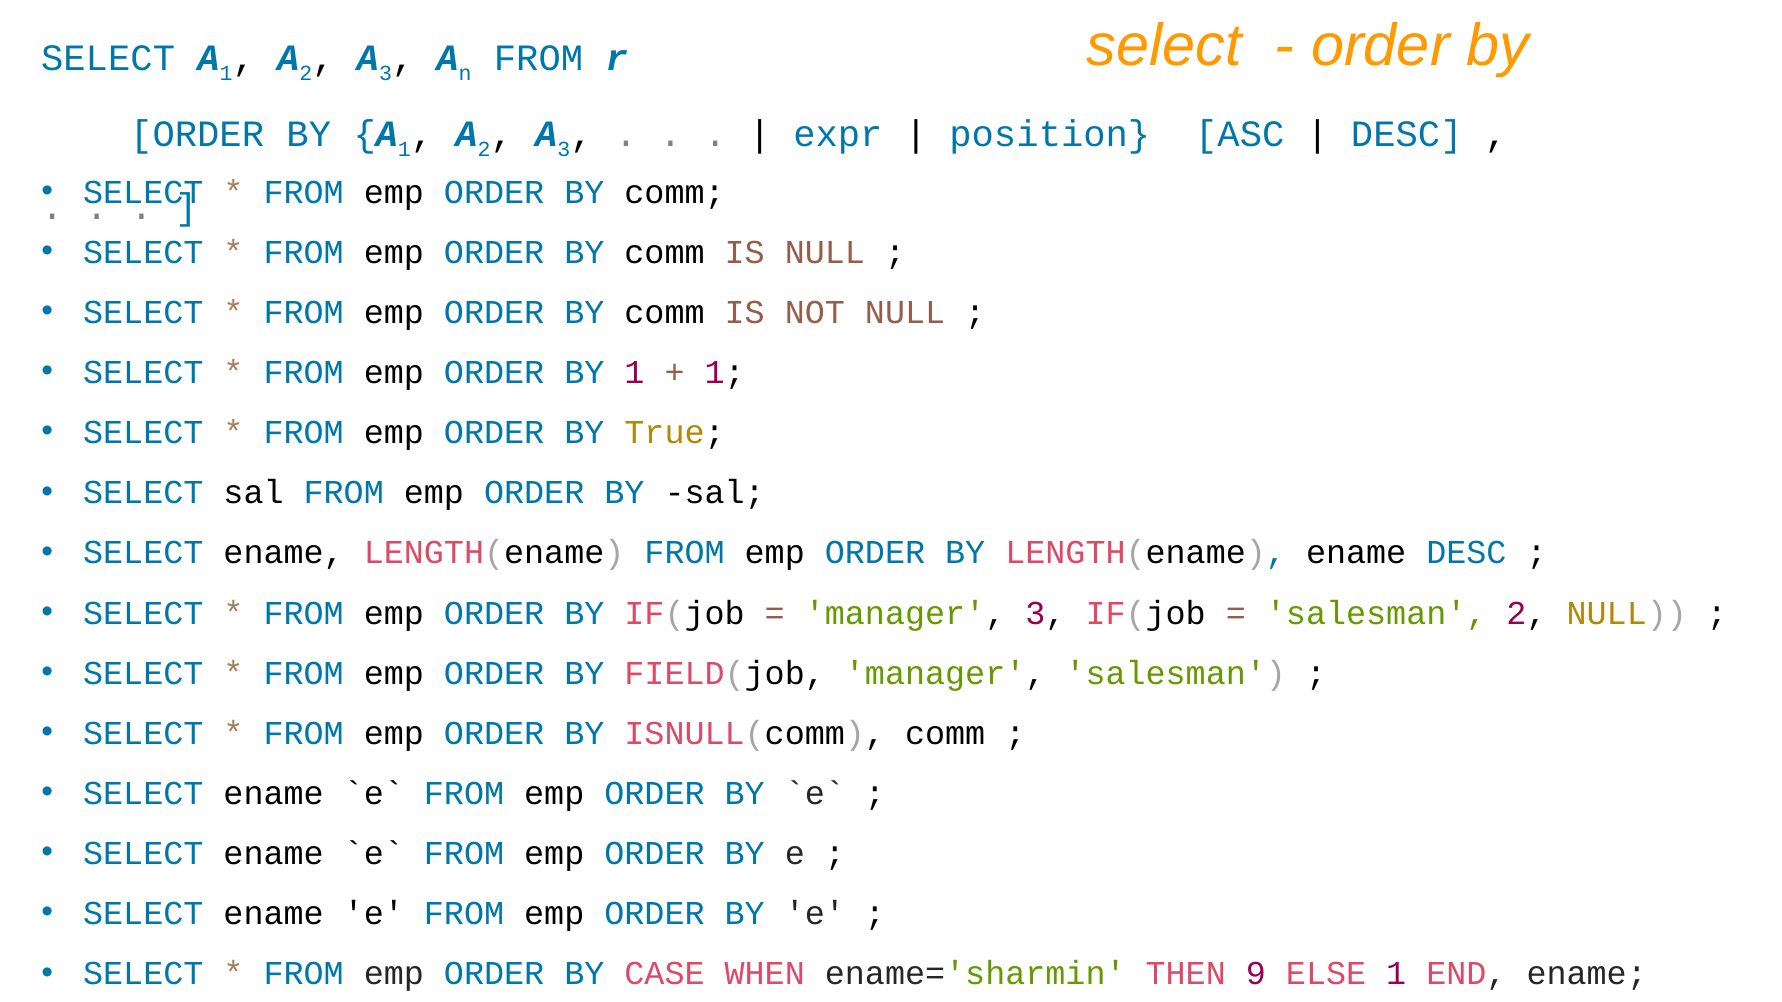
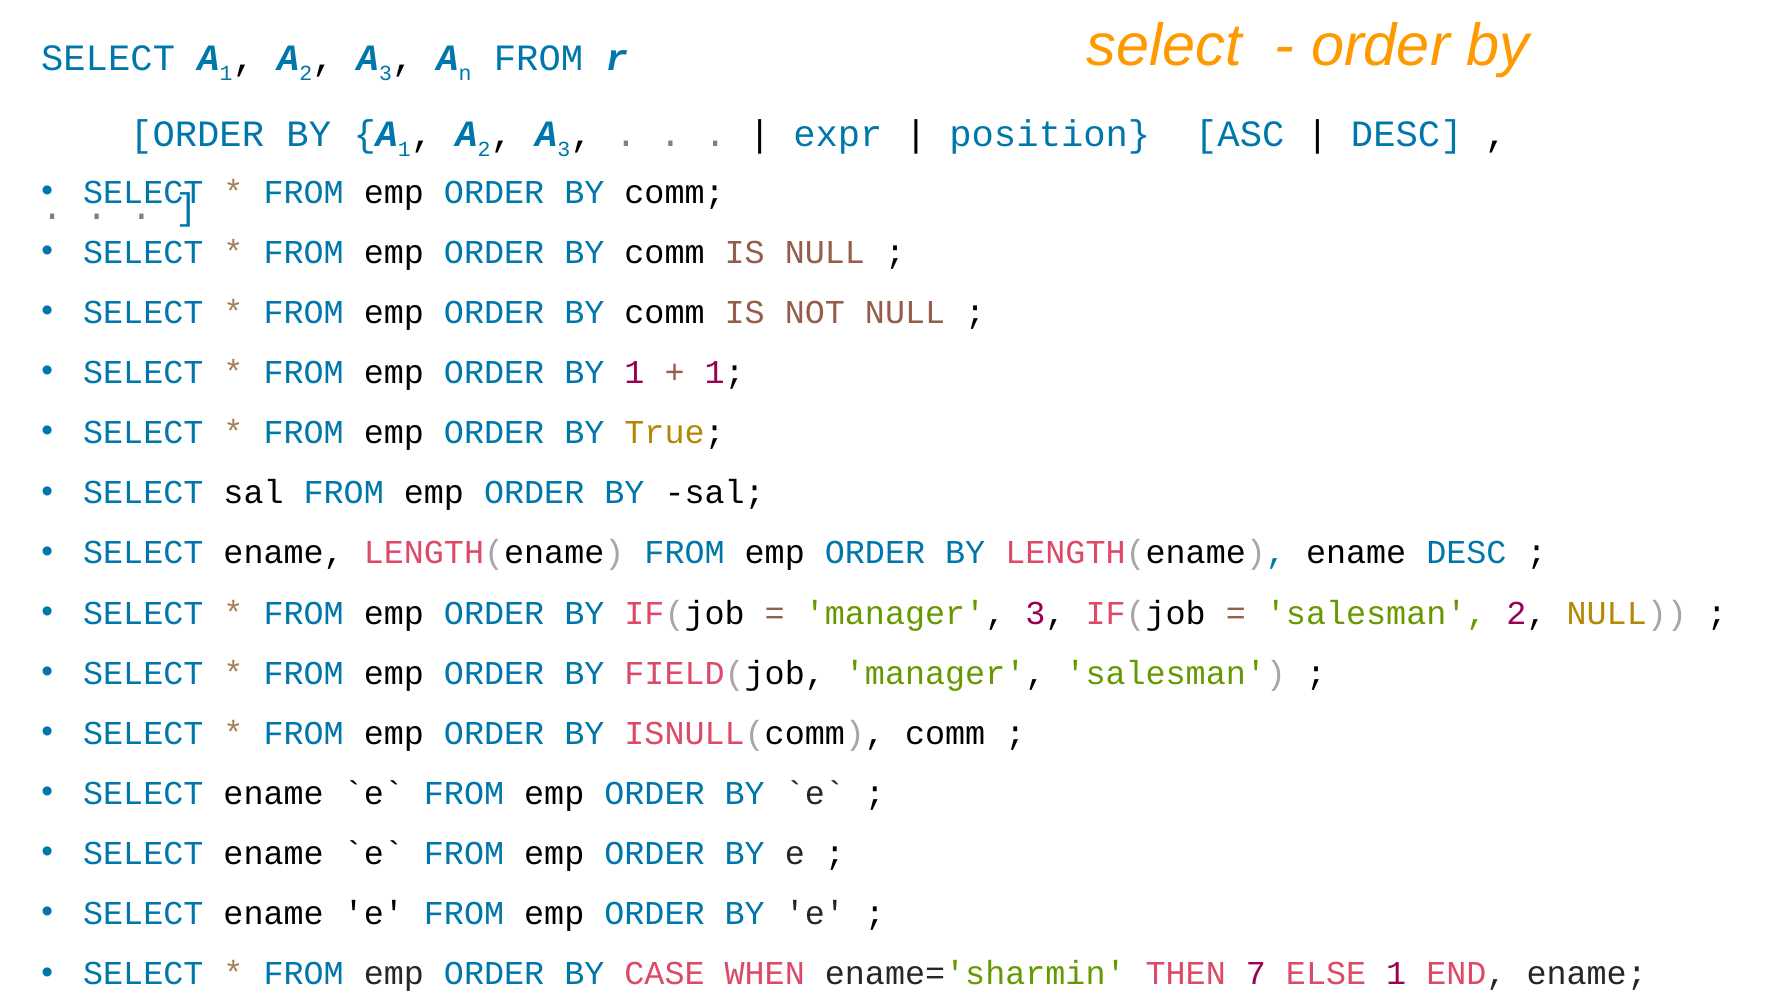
9: 9 -> 7 (1256, 974)
